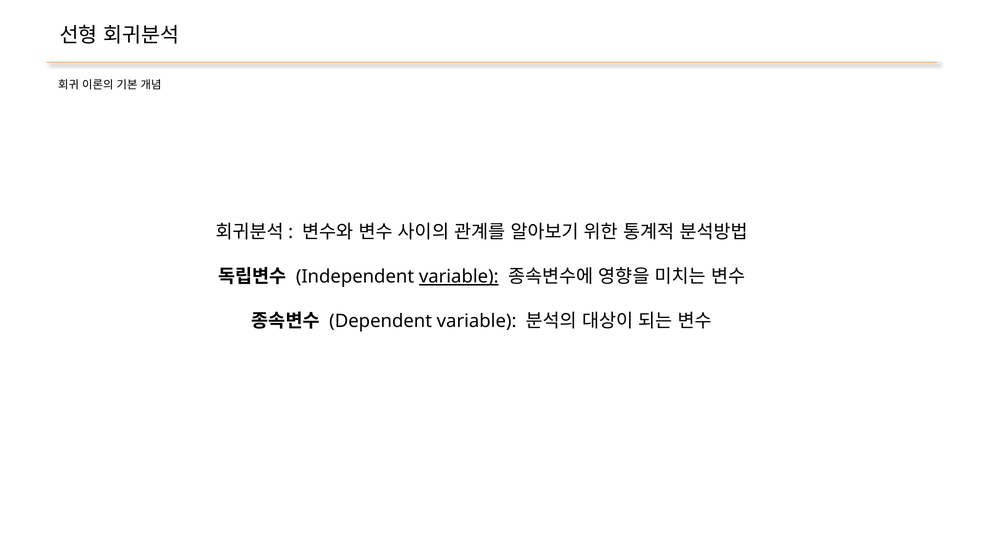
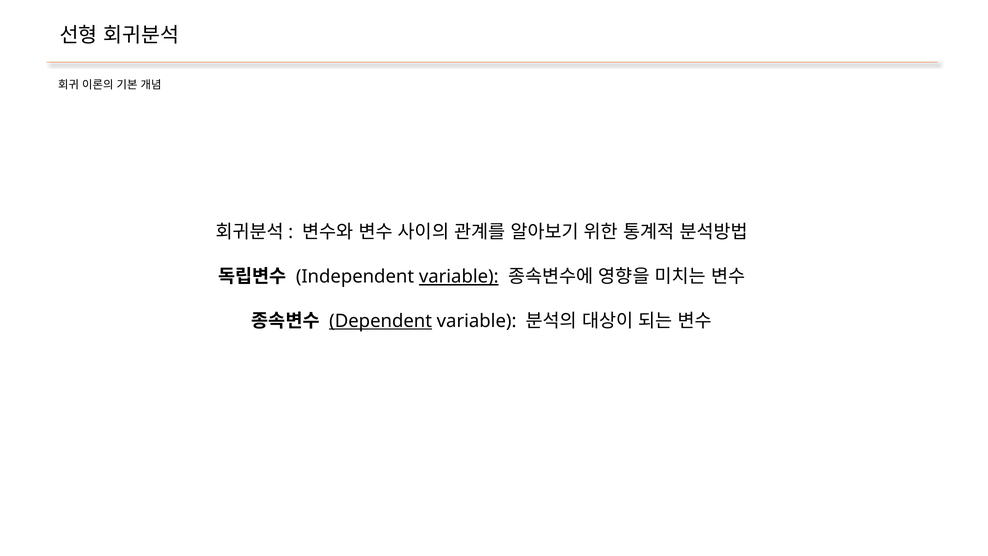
Dependent underline: none -> present (381, 321)
